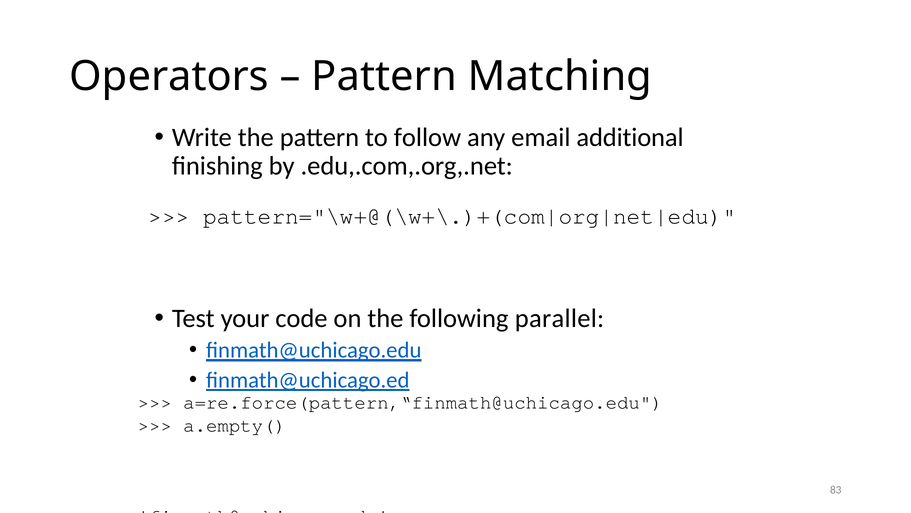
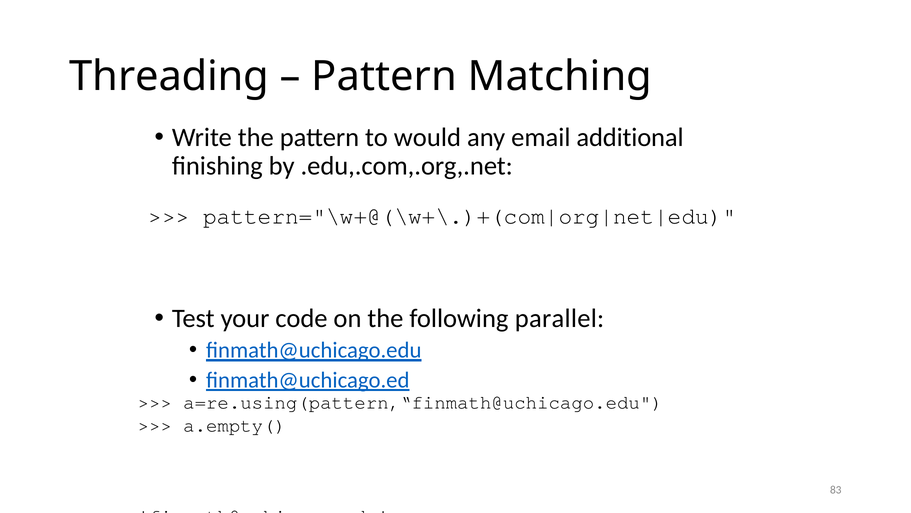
Operators: Operators -> Threading (169, 77)
follow: follow -> would (427, 137)
a=re.force(pattern,“finmath@uchicago.edu: a=re.force(pattern,“finmath@uchicago.edu -> a=re.using(pattern,“finmath@uchicago.edu (423, 402)
